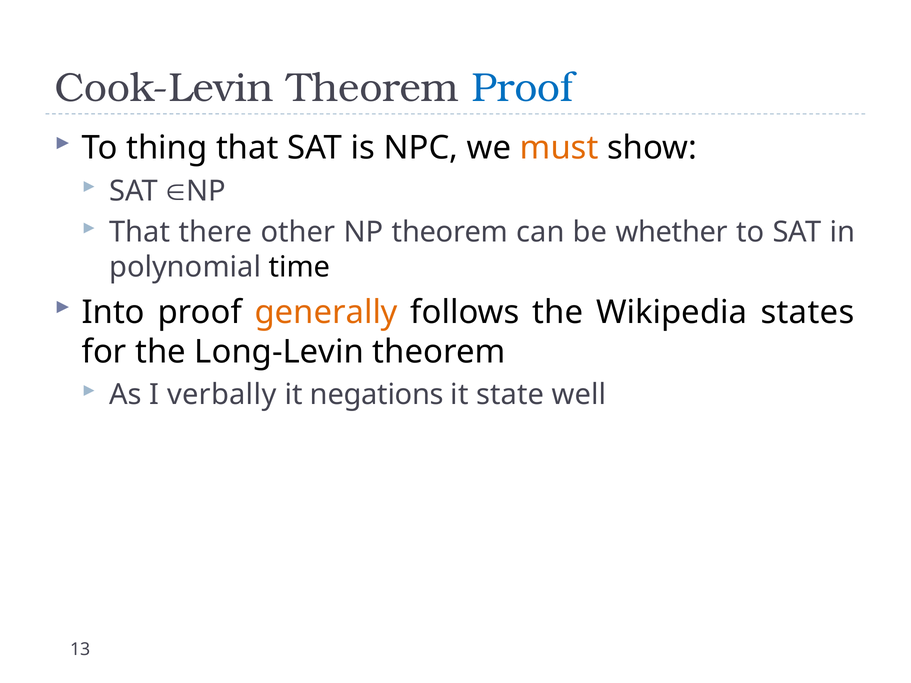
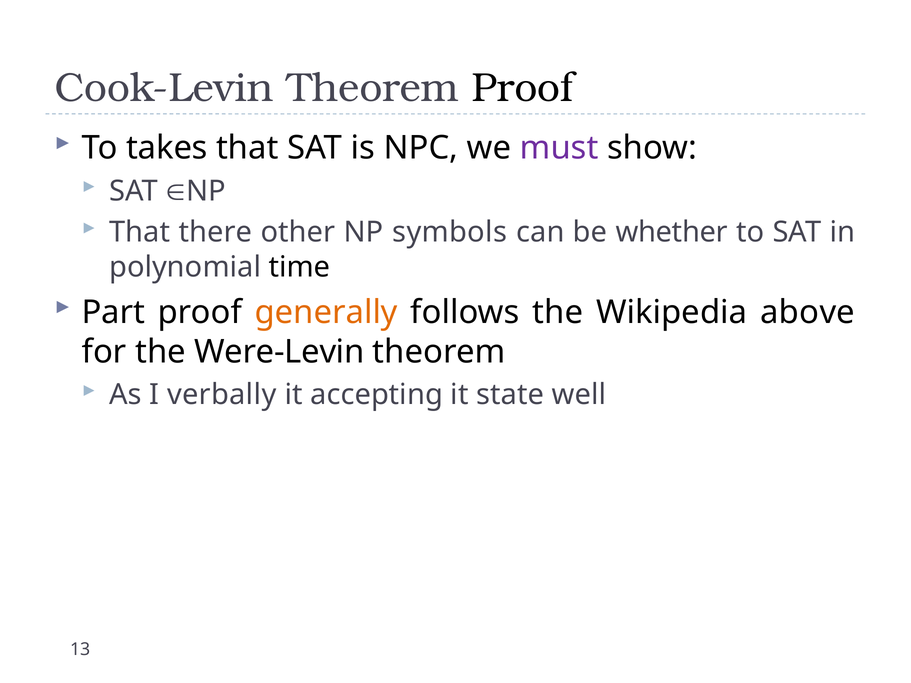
Proof colour: blue -> black (522, 88)
thing: thing -> takes (167, 148)
must colour: orange -> purple (559, 148)
NP theorem: theorem -> symbols (450, 232)
Into: Into -> Part (113, 312)
states: states -> above (808, 312)
Long-Levin: Long-Levin -> Were-Levin (279, 352)
negations: negations -> accepting (377, 395)
